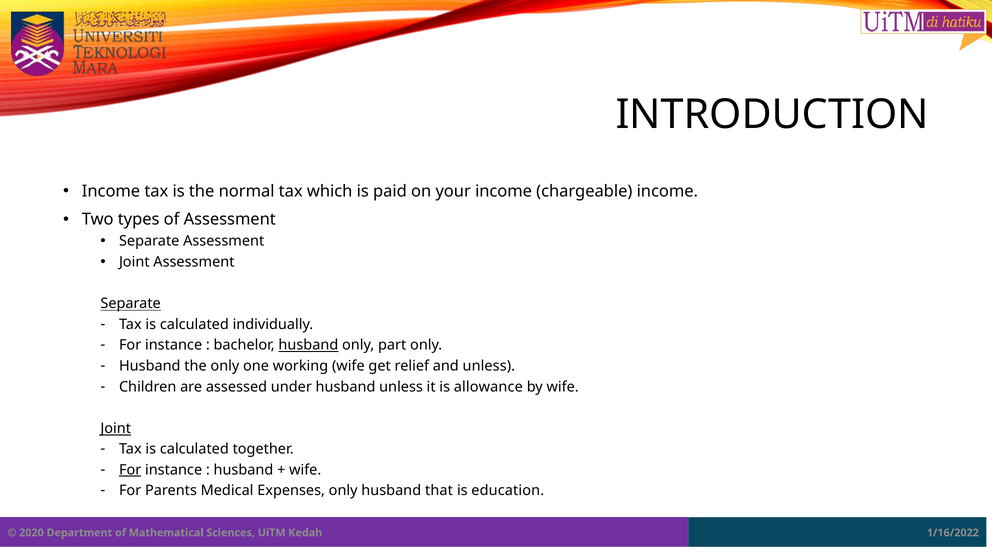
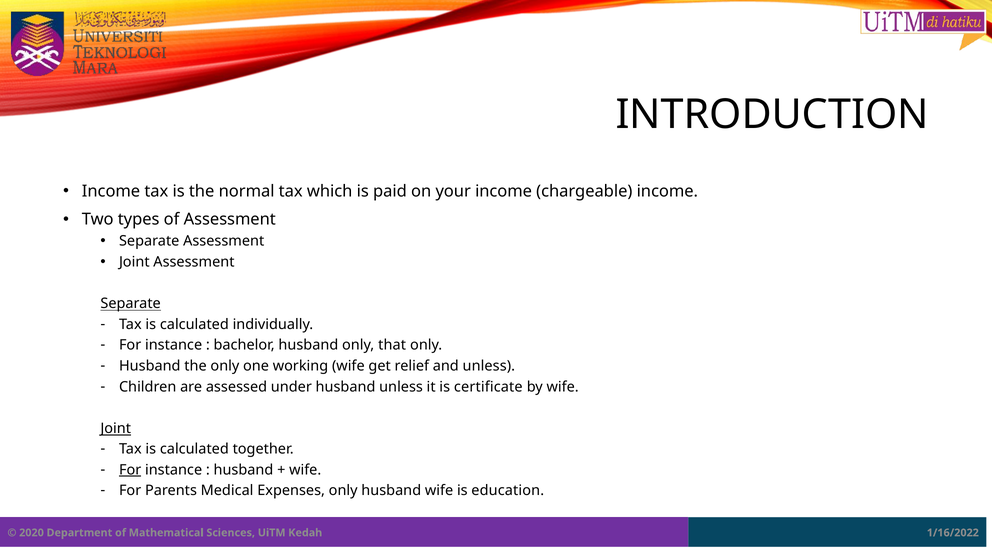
husband underline: present -> none (308, 345)
part: part -> that (392, 345)
allowance: allowance -> certificate (488, 387)
husband that: that -> wife (439, 491)
